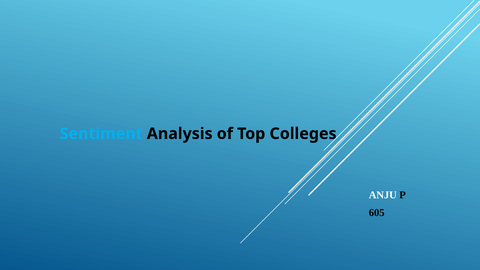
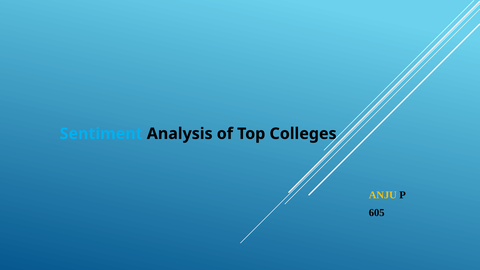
ANJU colour: white -> yellow (383, 195)
